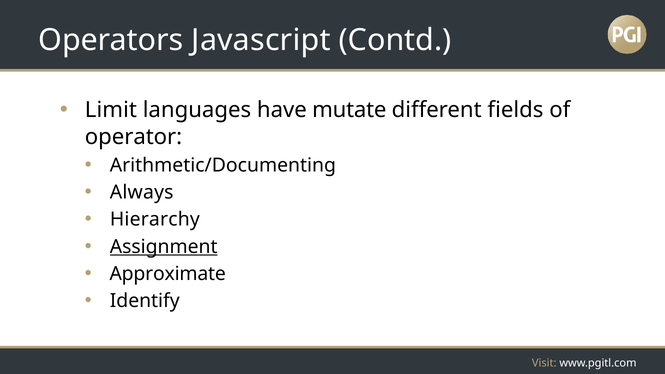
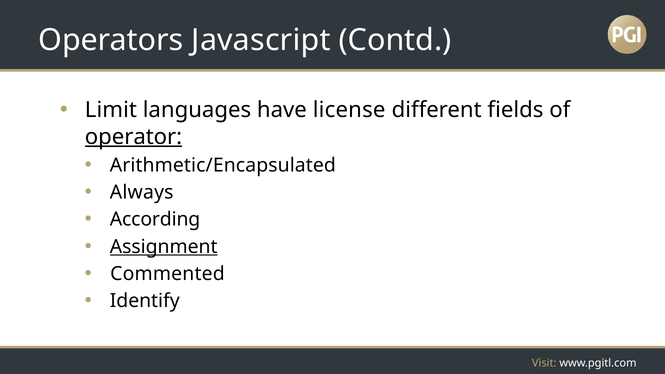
mutate: mutate -> license (349, 110)
operator underline: none -> present (134, 137)
Arithmetic/Documenting: Arithmetic/Documenting -> Arithmetic/Encapsulated (223, 165)
Hierarchy: Hierarchy -> According (155, 220)
Approximate: Approximate -> Commented (167, 274)
